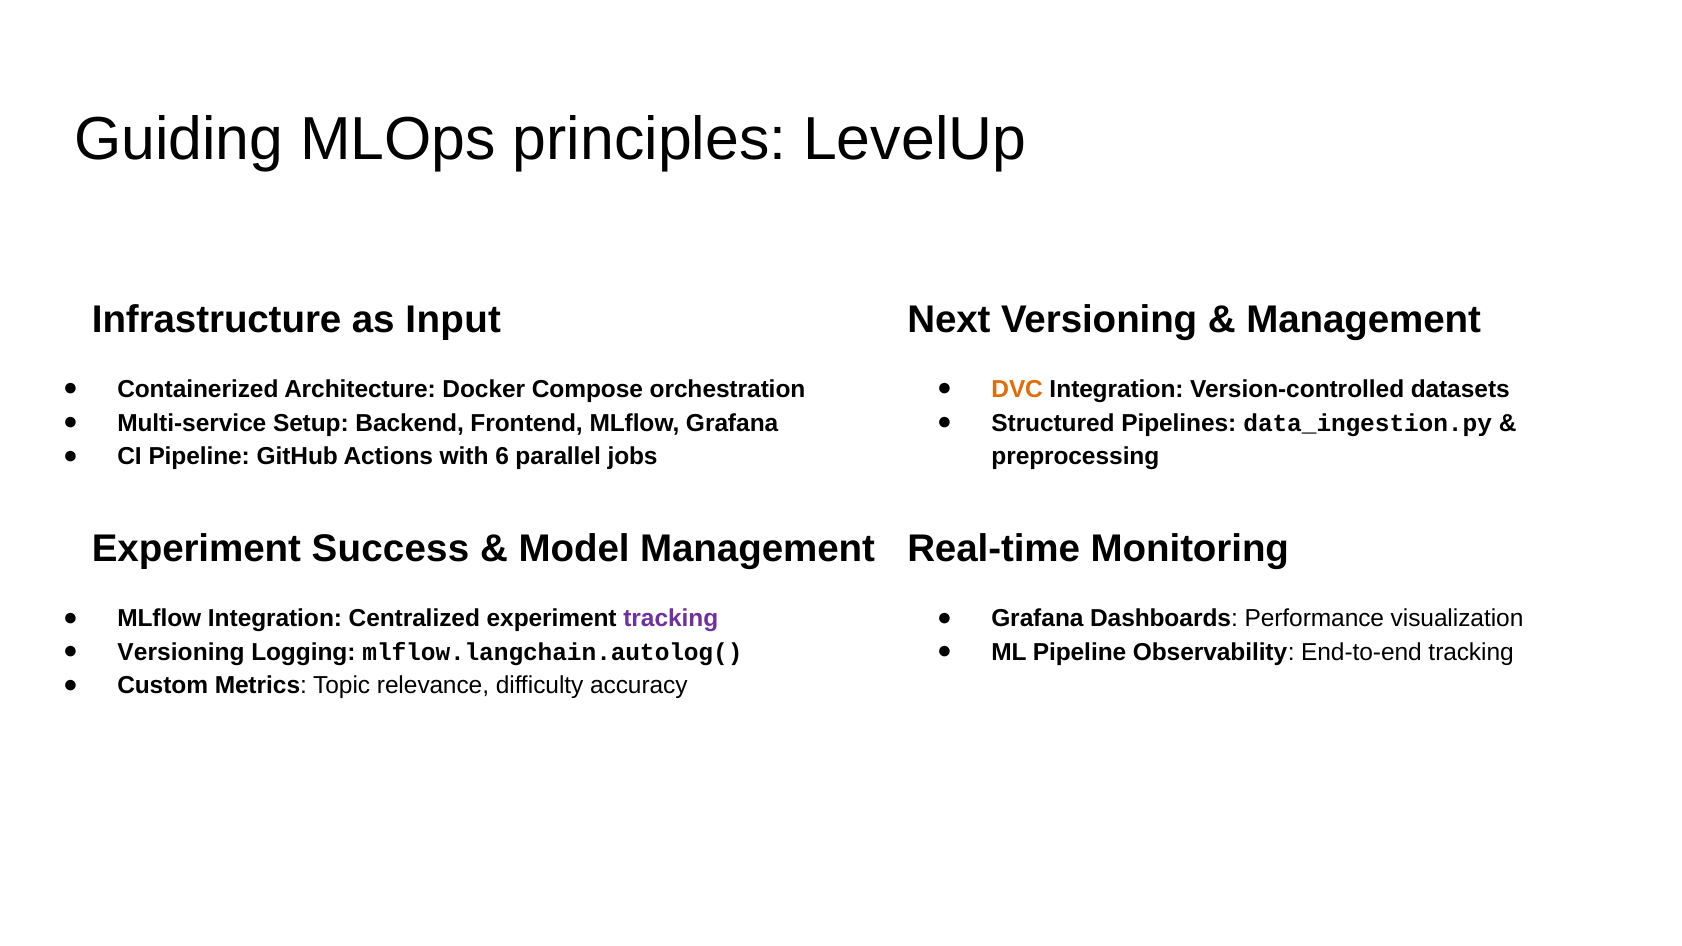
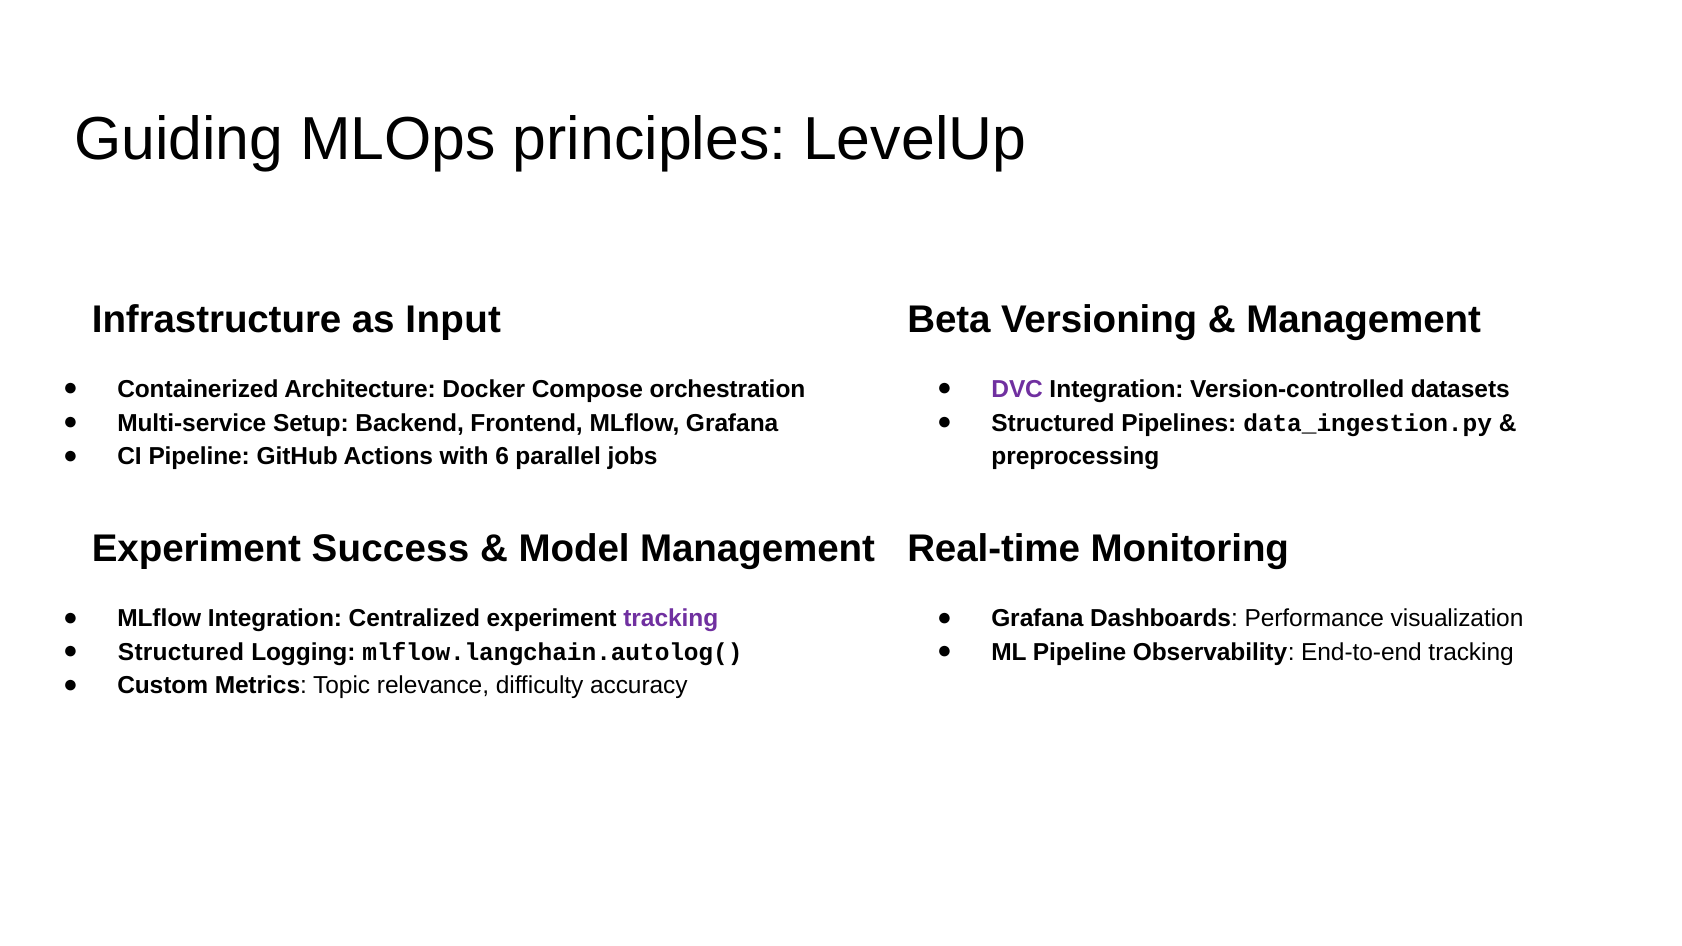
Next: Next -> Beta (949, 320)
DVC colour: orange -> purple (1017, 389)
Versioning: Versioning -> Structured (181, 652)
